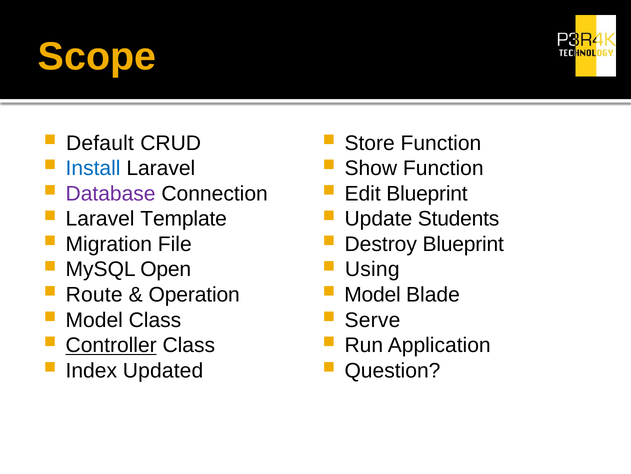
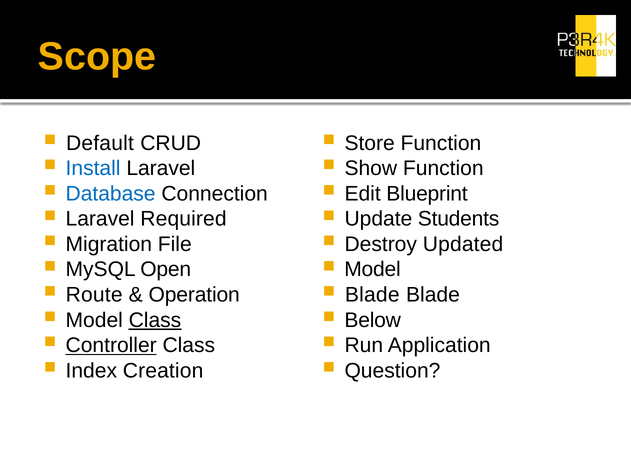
Database colour: purple -> blue (111, 193)
Template: Template -> Required (183, 219)
Destroy Blueprint: Blueprint -> Updated (463, 244)
Using: Using -> Model (372, 269)
Model: Model -> Blade (372, 294)
Class underline: none -> present (155, 320)
Serve: Serve -> Below (373, 320)
Updated: Updated -> Creation (163, 370)
